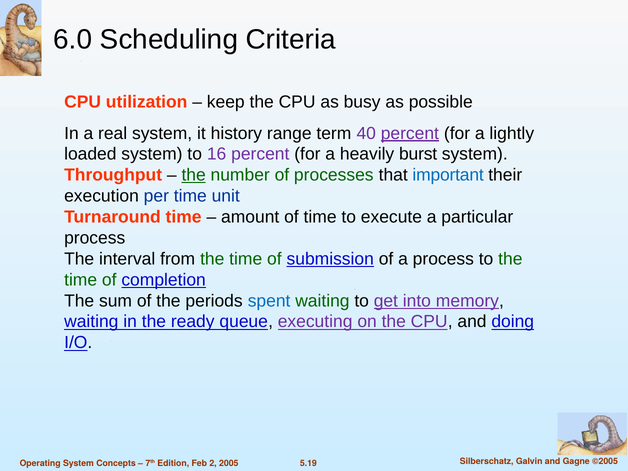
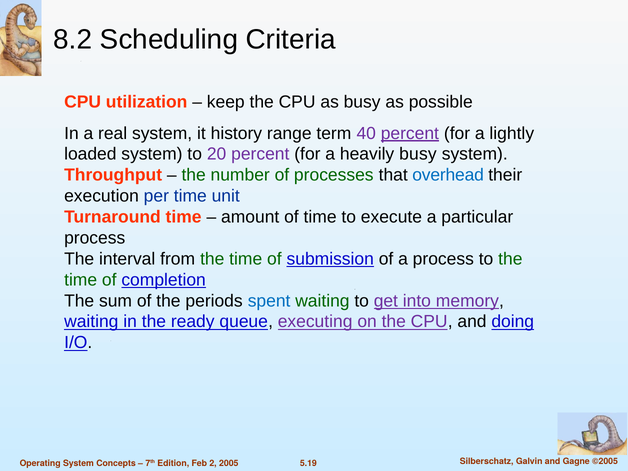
6.0: 6.0 -> 8.2 (73, 40)
16: 16 -> 20 (217, 154)
heavily burst: burst -> busy (418, 154)
the underline: present -> none (194, 175)
important: important -> overhead (448, 175)
